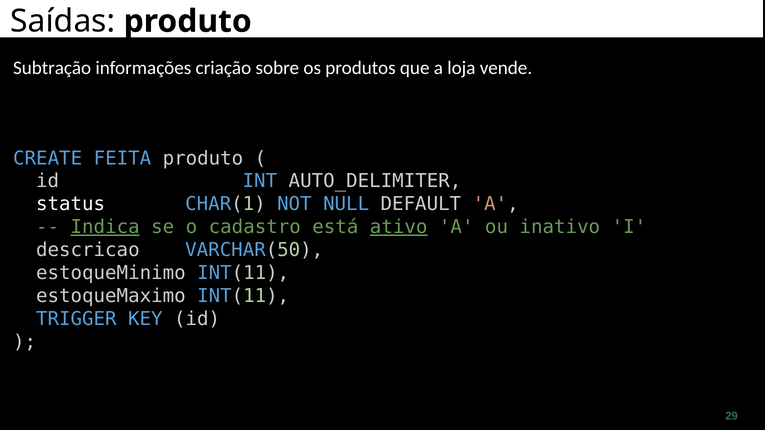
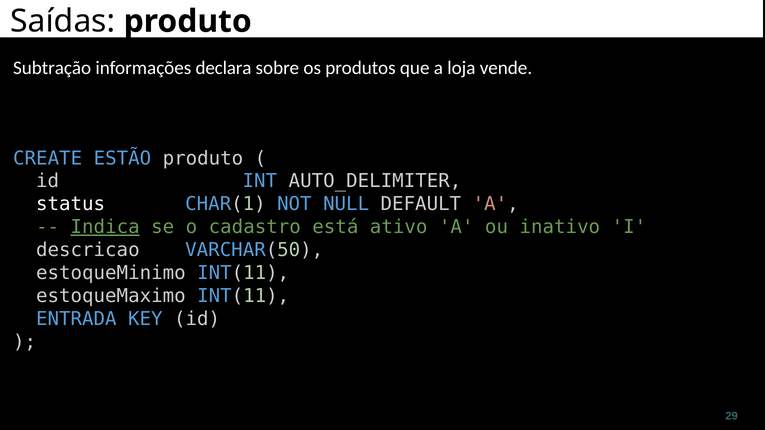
criação: criação -> declara (223, 68)
FEITA: FEITA -> ESTÃO (122, 158)
ativo underline: present -> none (399, 227)
TRIGGER: TRIGGER -> ENTRADA (76, 319)
